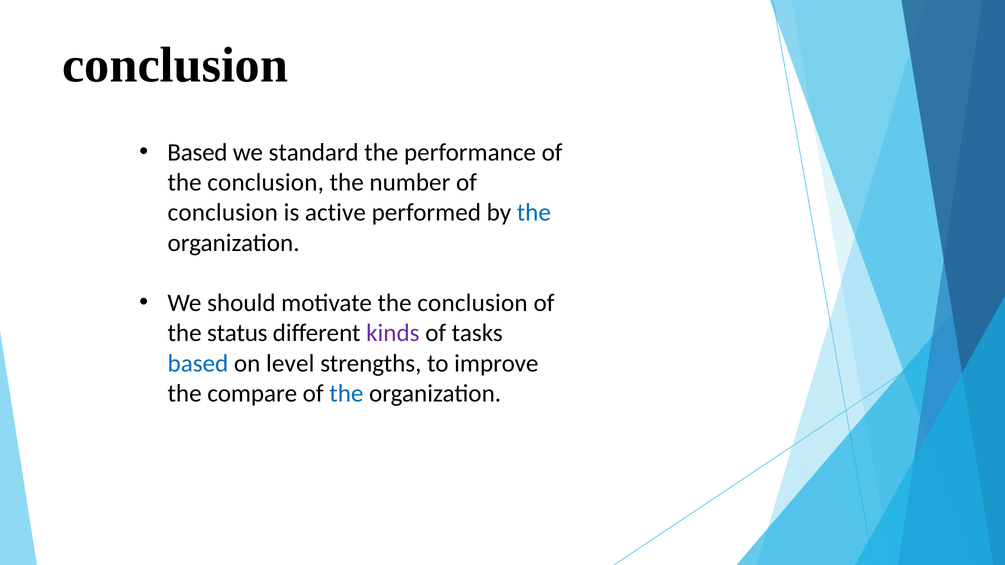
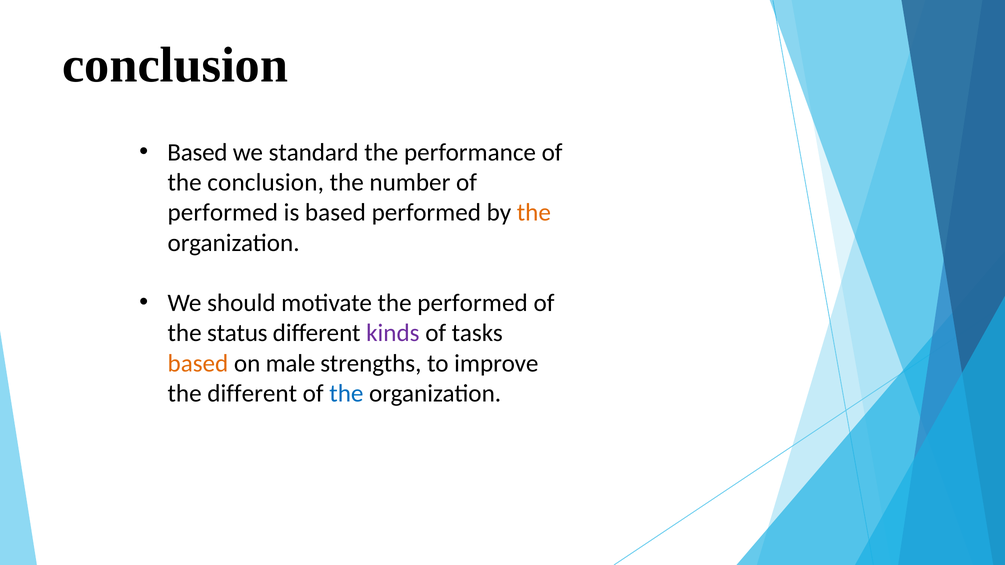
conclusion: conclusion -> performed (223, 213)
is active: active -> based (335, 213)
the colour: blue -> orange (534, 213)
motivate the conclusion: conclusion -> performed (473, 303)
based colour: blue -> orange (198, 363)
level: level -> male (290, 363)
the compare: compare -> different (252, 394)
